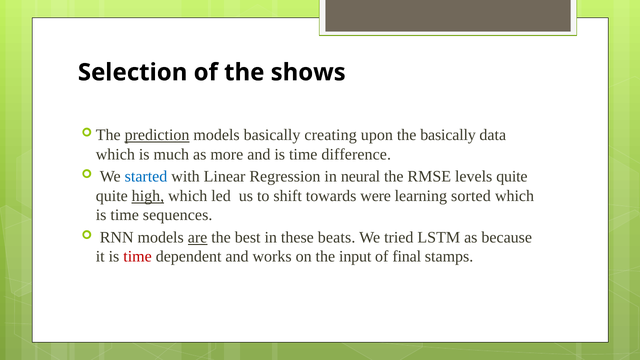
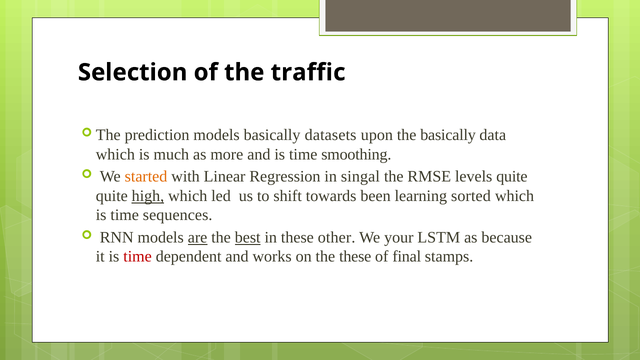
shows: shows -> traffic (308, 72)
prediction underline: present -> none (157, 135)
creating: creating -> datasets (331, 135)
difference: difference -> smoothing (356, 154)
started colour: blue -> orange (146, 177)
neural: neural -> singal (360, 177)
were: were -> been (376, 196)
best underline: none -> present (248, 237)
beats: beats -> other (337, 237)
tried: tried -> your (399, 237)
the input: input -> these (355, 257)
